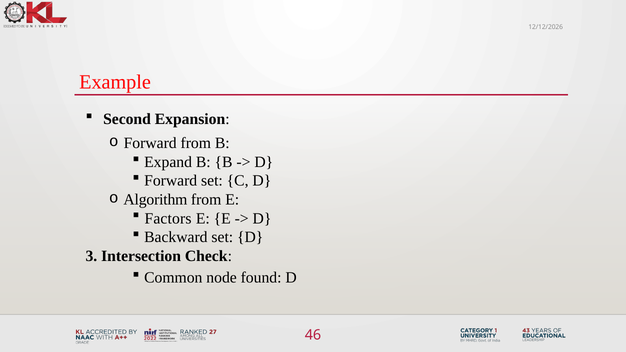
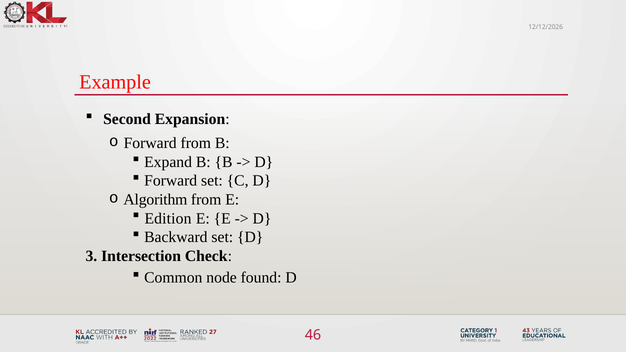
Factors: Factors -> Edition (168, 218)
